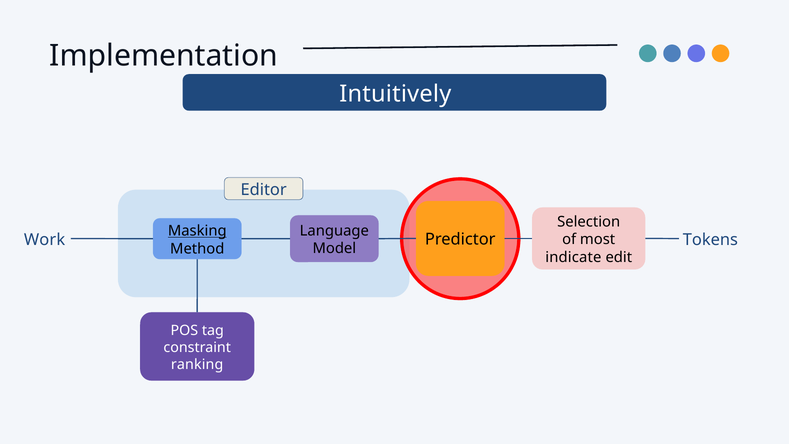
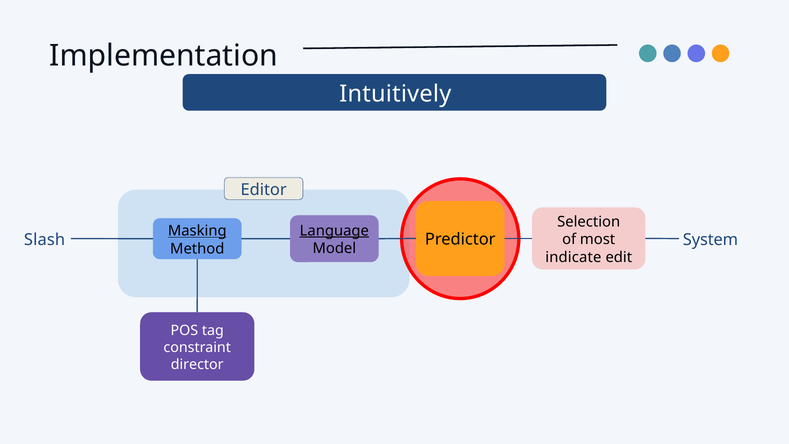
Language underline: none -> present (334, 231)
Work: Work -> Slash (45, 240)
Tokens: Tokens -> System (710, 240)
ranking: ranking -> director (197, 364)
